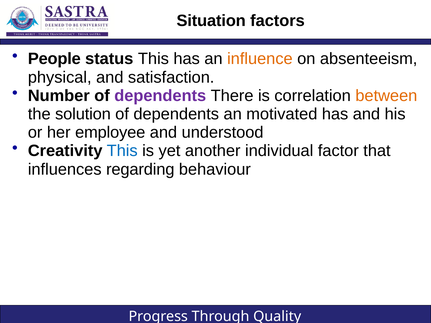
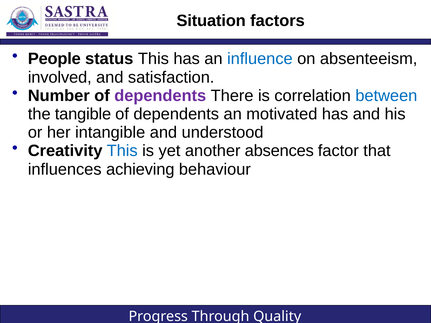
influence colour: orange -> blue (260, 59)
physical: physical -> involved (60, 77)
between colour: orange -> blue (386, 96)
solution: solution -> tangible (83, 114)
employee: employee -> intangible (110, 133)
individual: individual -> absences (279, 151)
regarding: regarding -> achieving (140, 169)
